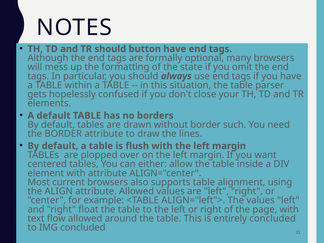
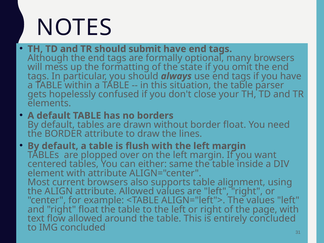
button: button -> submit (145, 49)
border such: such -> float (235, 125)
allow: allow -> same (181, 164)
